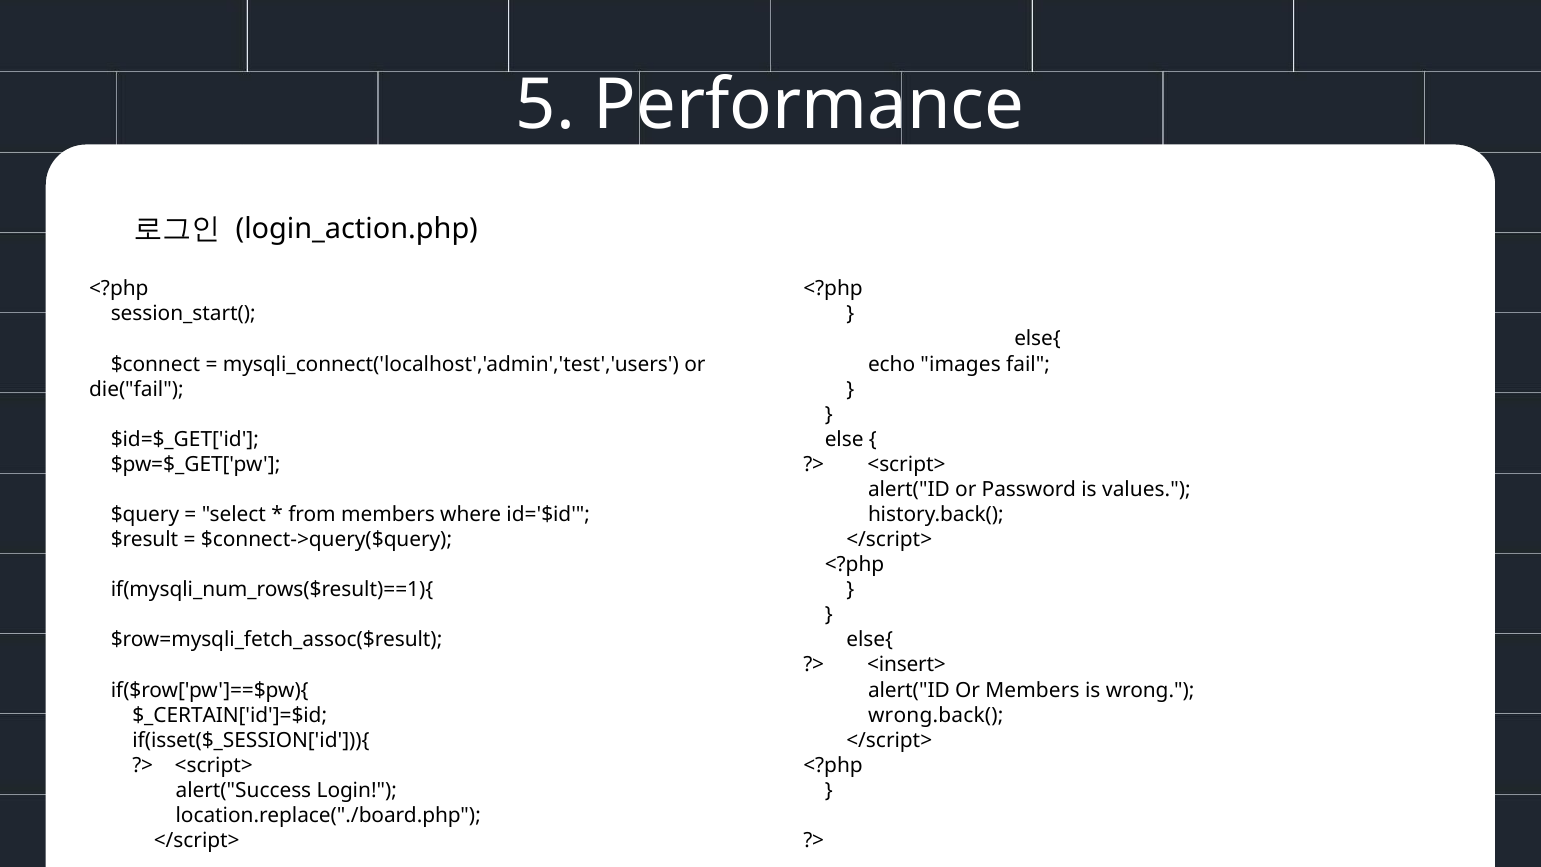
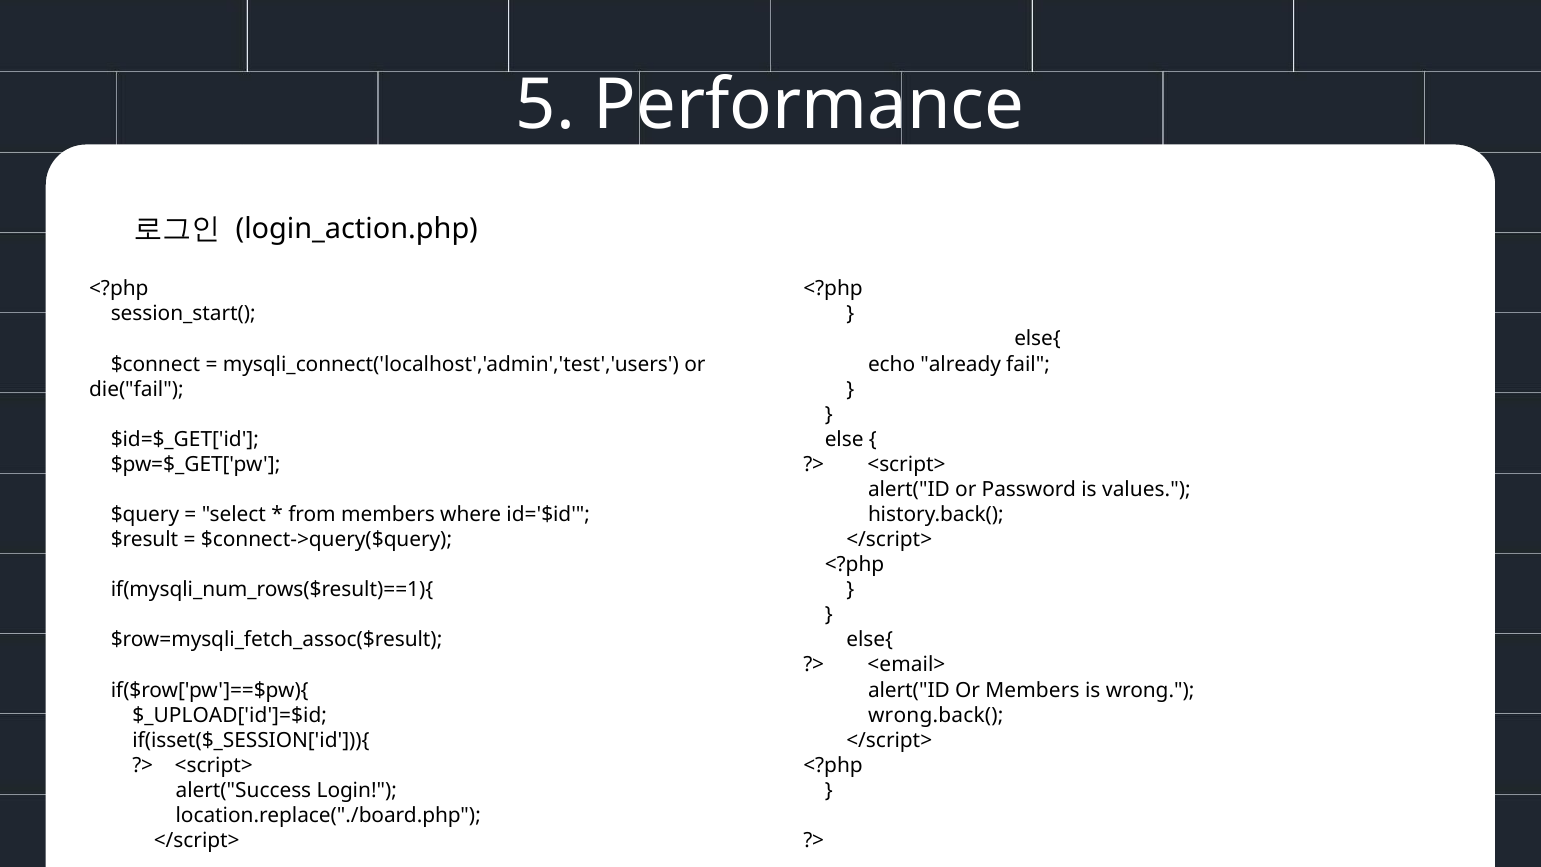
images: images -> already (961, 364)
<insert>: <insert> -> <email> (906, 665)
$_CERTAIN['id']=$id: $_CERTAIN['id']=$id -> $_UPLOAD['id']=$id (230, 715)
